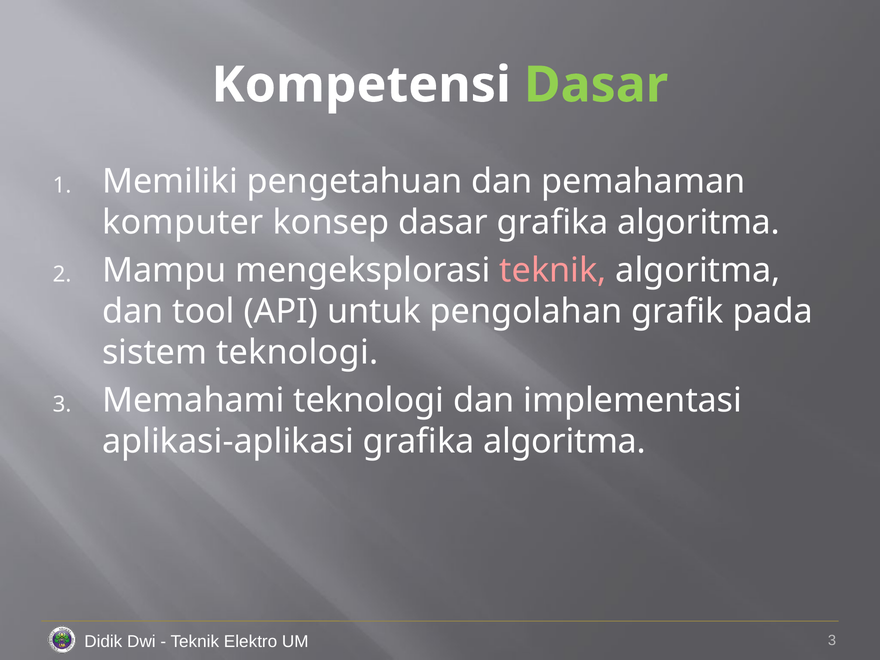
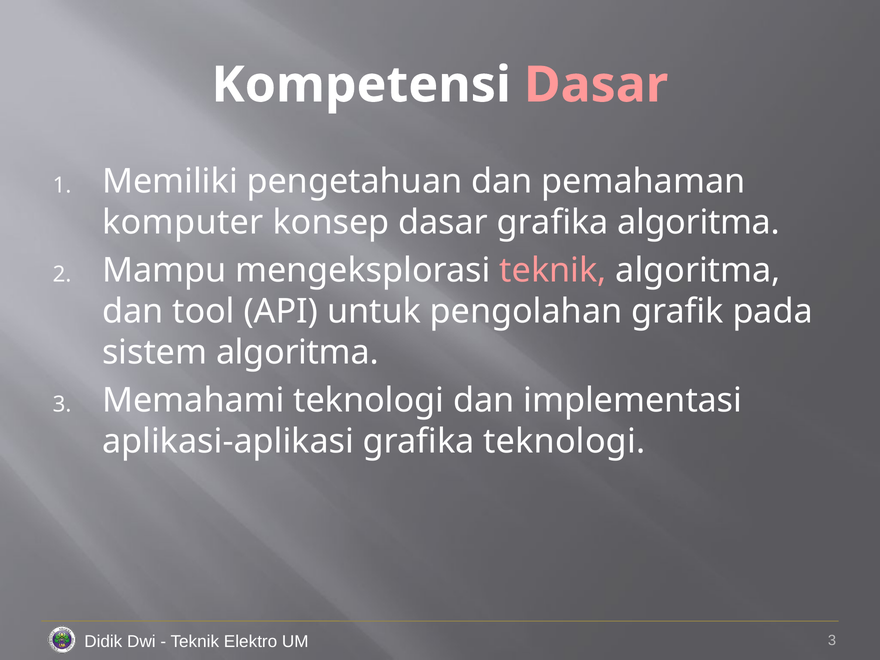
Dasar colour: light green -> pink (596, 85)
sistem teknologi: teknologi -> algoritma (297, 352)
aplikasi-aplikasi grafika algoritma: algoritma -> teknologi (564, 442)
